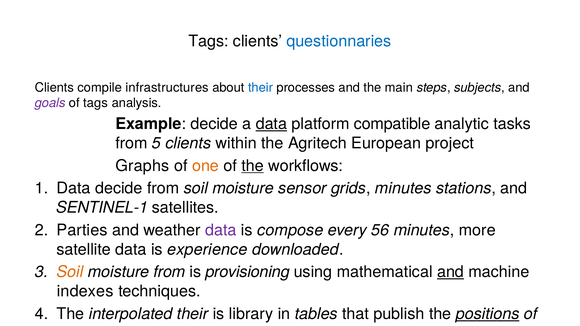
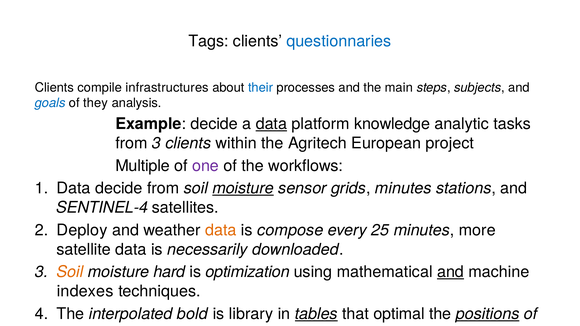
goals colour: purple -> blue (50, 103)
of tags: tags -> they (96, 103)
compatible: compatible -> knowledge (392, 124)
from 5: 5 -> 3 (156, 143)
Graphs: Graphs -> Multiple (143, 166)
one colour: orange -> purple (206, 166)
the underline: present -> none (253, 166)
moisture underline: none -> present (243, 188)
SENTINEL-1: SENTINEL-1 -> SENTINEL-4 (102, 208)
Parties: Parties -> Deploy (82, 230)
data colour: purple -> orange (221, 230)
56: 56 -> 25 (380, 230)
experience: experience -> necessarily (207, 250)
moisture from: from -> hard (169, 272)
provisioning: provisioning -> optimization (248, 272)
interpolated their: their -> bold (192, 314)
tables underline: none -> present (316, 314)
that publish: publish -> optimal (399, 314)
